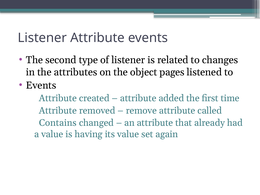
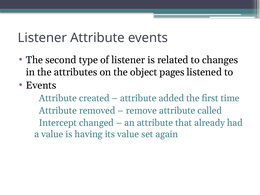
Contains: Contains -> Intercept (58, 123)
